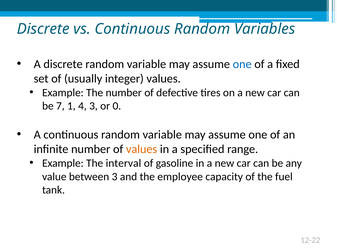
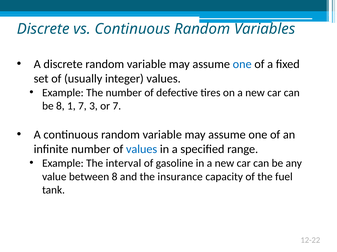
be 7: 7 -> 8 (60, 106)
1 4: 4 -> 7 (82, 106)
or 0: 0 -> 7 (117, 106)
values colour: orange -> blue (142, 150)
between 3: 3 -> 8 (115, 177)
employee: employee -> insurance (180, 177)
